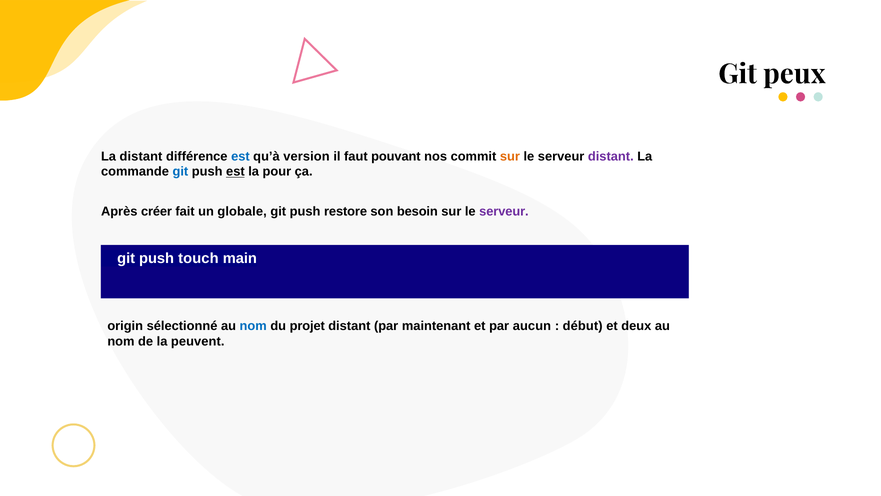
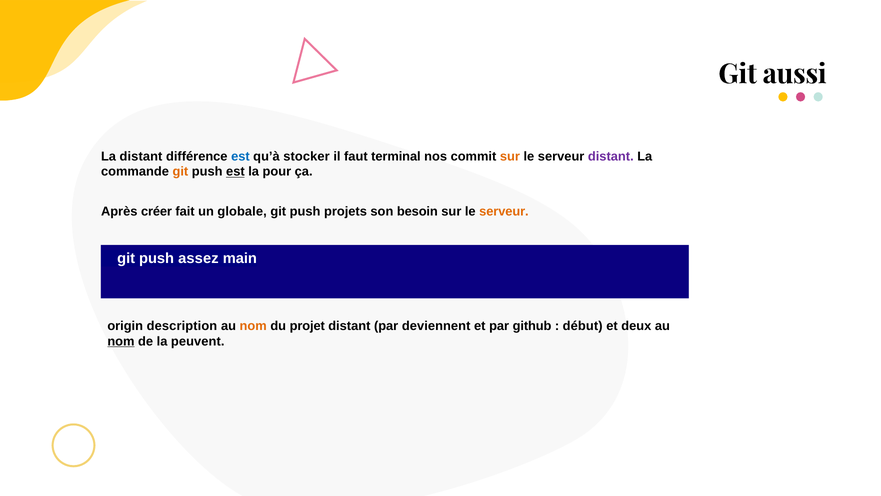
peux: peux -> aussi (795, 74)
version: version -> stocker (306, 156)
pouvant: pouvant -> terminal (396, 156)
git colour: blue -> orange (180, 172)
restore: restore -> projets (345, 211)
serveur colour: purple -> orange (504, 211)
touch: touch -> assez (198, 258)
sélectionné: sélectionné -> description (182, 326)
nom colour: blue -> orange (253, 326)
maintenant: maintenant -> deviennent (436, 326)
aucun: aucun -> github (532, 326)
nom underline: none -> present (121, 341)
